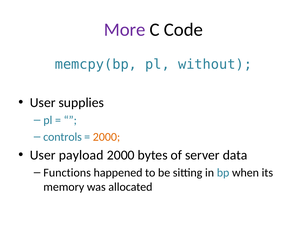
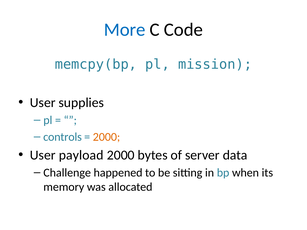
More colour: purple -> blue (125, 30)
without: without -> mission (215, 64)
Functions: Functions -> Challenge (67, 173)
